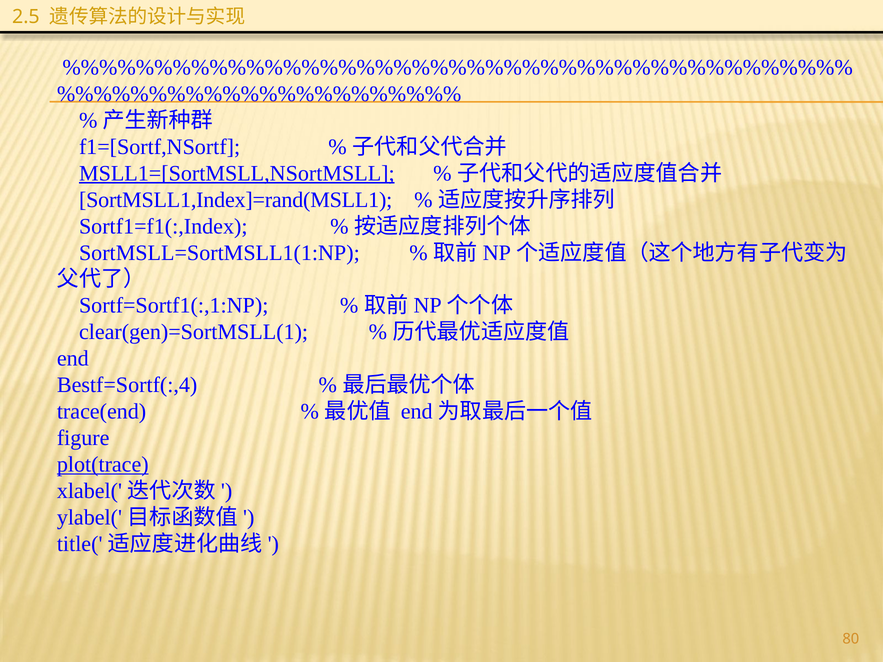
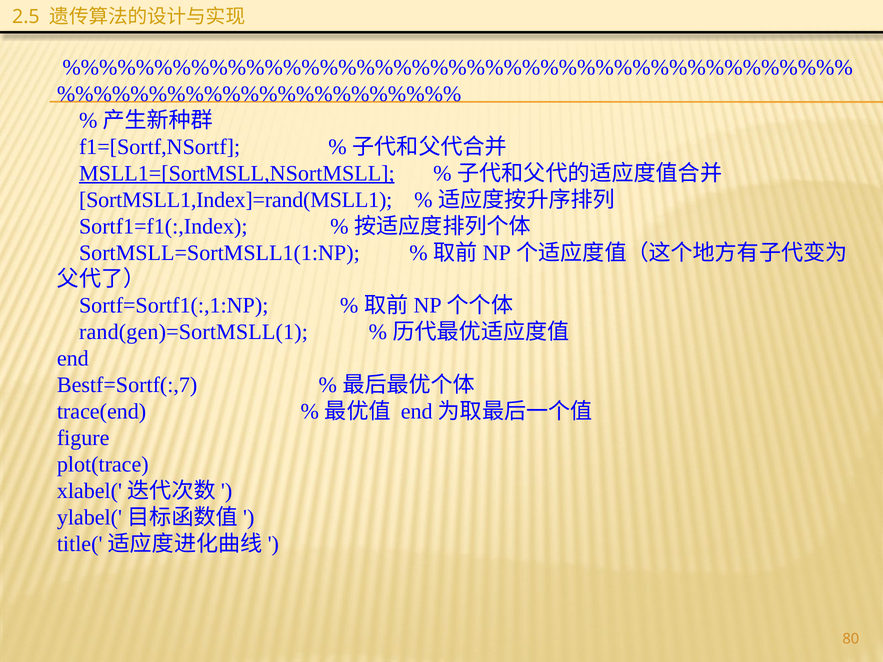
clear(gen)=SortMSLL(1: clear(gen)=SortMSLL(1 -> rand(gen)=SortMSLL(1 (193, 332)
Bestf=Sortf(:,4: Bestf=Sortf(:,4 -> Bestf=Sortf(:,7 (127, 385)
plot(trace underline: present -> none (103, 465)
